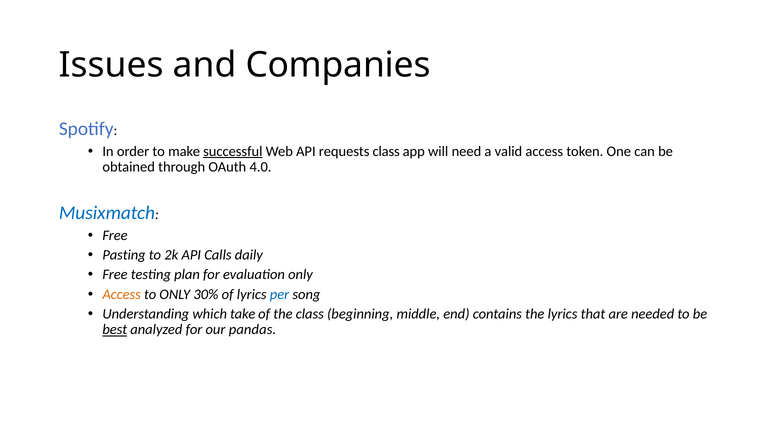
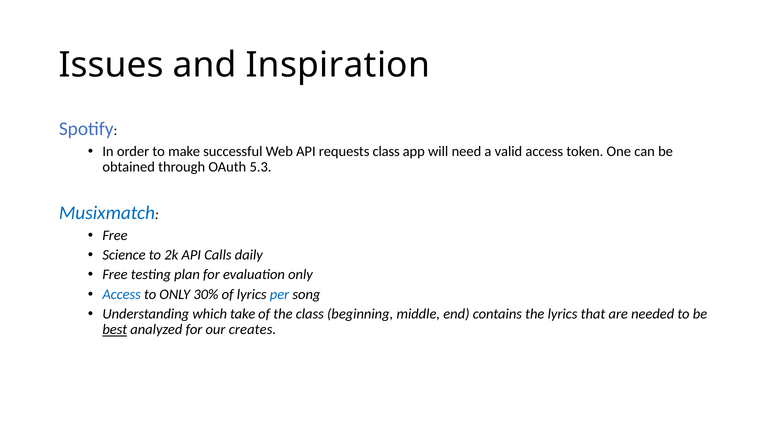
Companies: Companies -> Inspiration (338, 65)
successful underline: present -> none (233, 151)
4.0: 4.0 -> 5.3 (261, 167)
Pasting: Pasting -> Science (124, 255)
Access colour: orange -> blue (122, 294)
pandas: pandas -> creates (253, 330)
